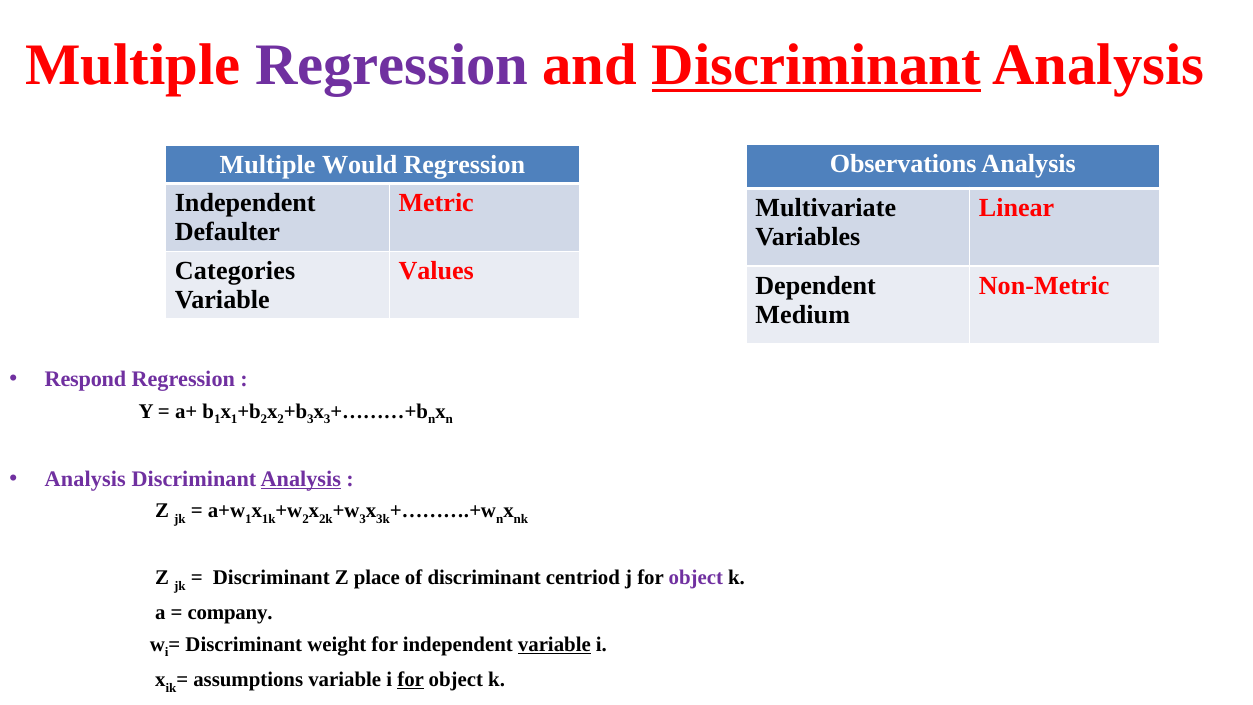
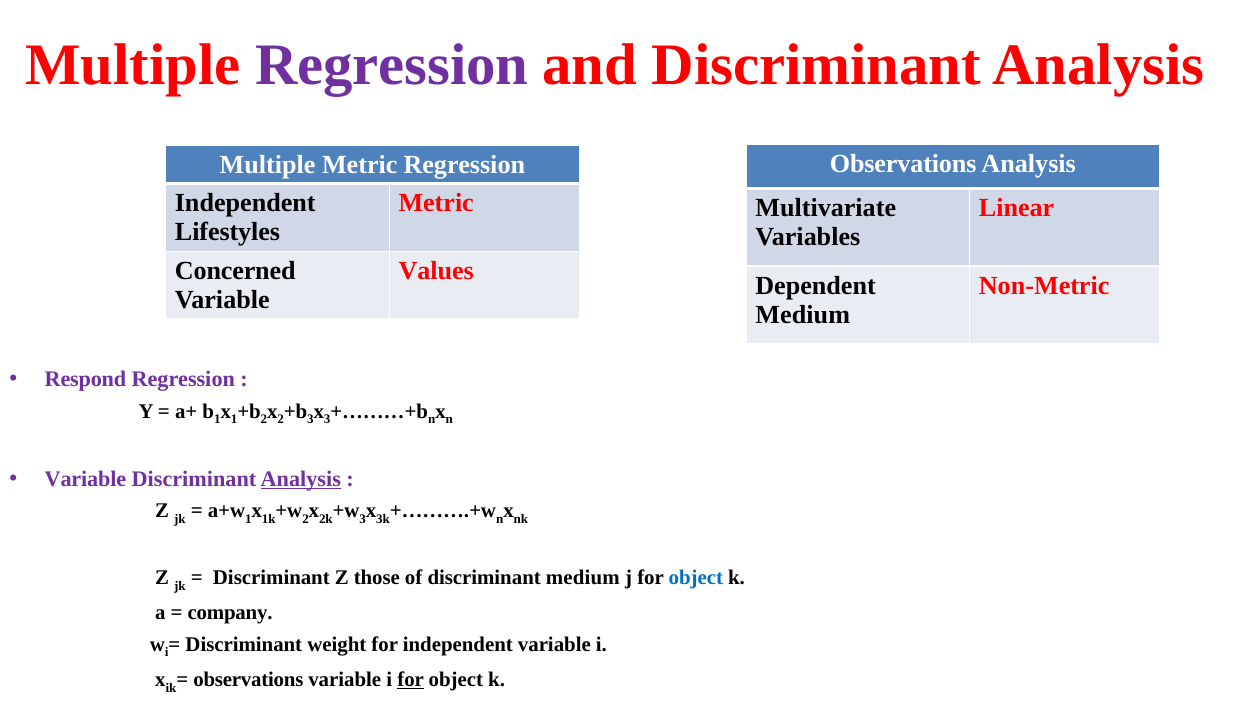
Discriminant underline: present -> none (816, 65)
Multiple Would: Would -> Metric (360, 165)
Defaulter: Defaulter -> Lifestyles (227, 232)
Categories: Categories -> Concerned (235, 270)
Analysis: Analysis -> Variable (85, 479)
place: place -> those (377, 578)
discriminant centriod: centriod -> medium (583, 578)
object colour: purple -> blue (696, 578)
variable underline: present -> none (554, 644)
assumptions: assumptions -> observations (248, 680)
